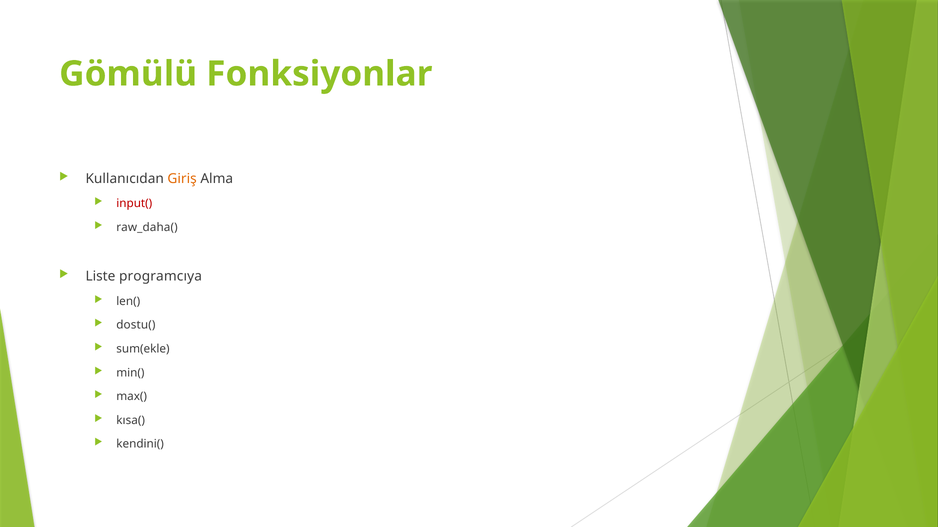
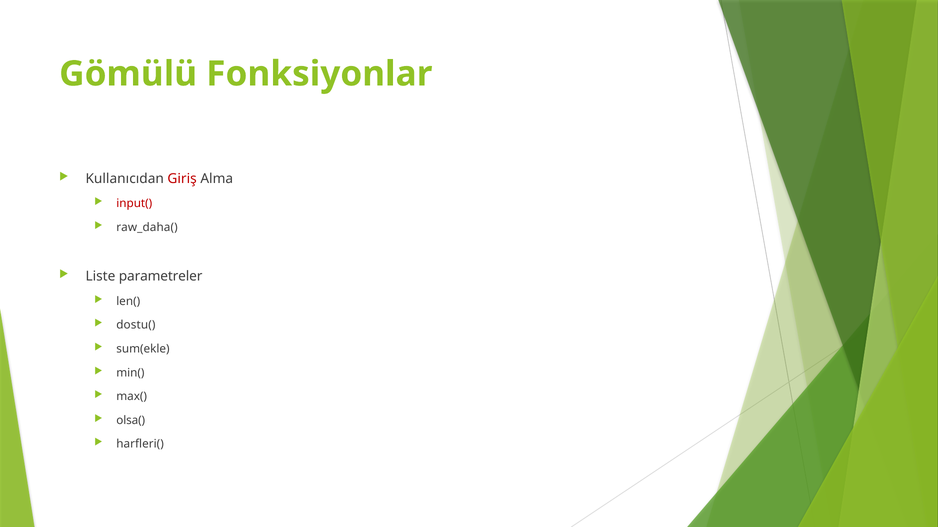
Giriş colour: orange -> red (182, 179)
programcıya: programcıya -> parametreler (161, 277)
kısa(: kısa( -> olsa( (131, 421)
kendini(: kendini( -> harfleri( (140, 445)
